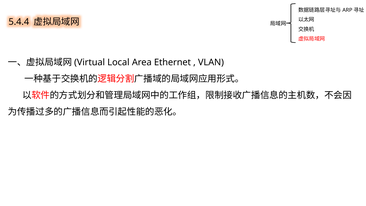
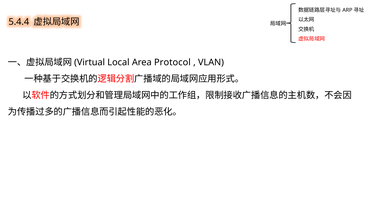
Ethernet: Ethernet -> Protocol (172, 62)
